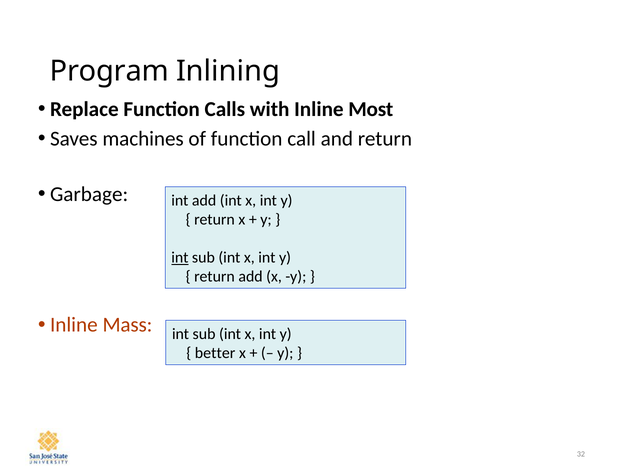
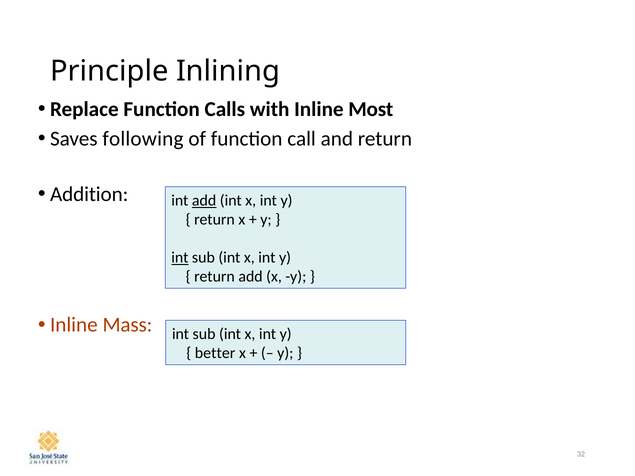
Program: Program -> Principle (109, 71)
machines: machines -> following (143, 139)
Garbage: Garbage -> Addition (89, 194)
add underline: none -> present (204, 201)
